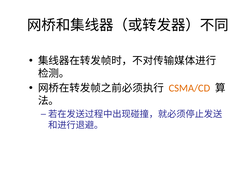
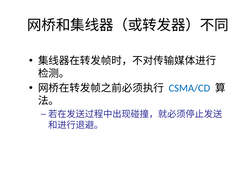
CSMA/CD colour: orange -> blue (189, 88)
